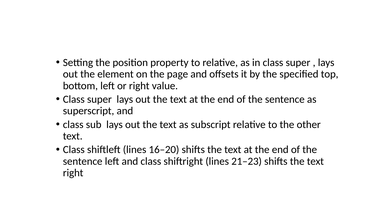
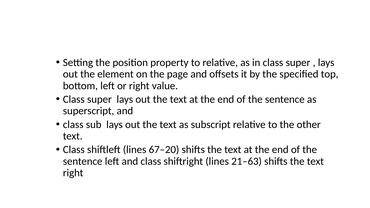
16–20: 16–20 -> 67–20 (164, 150)
21–23: 21–23 -> 21–63 (247, 161)
